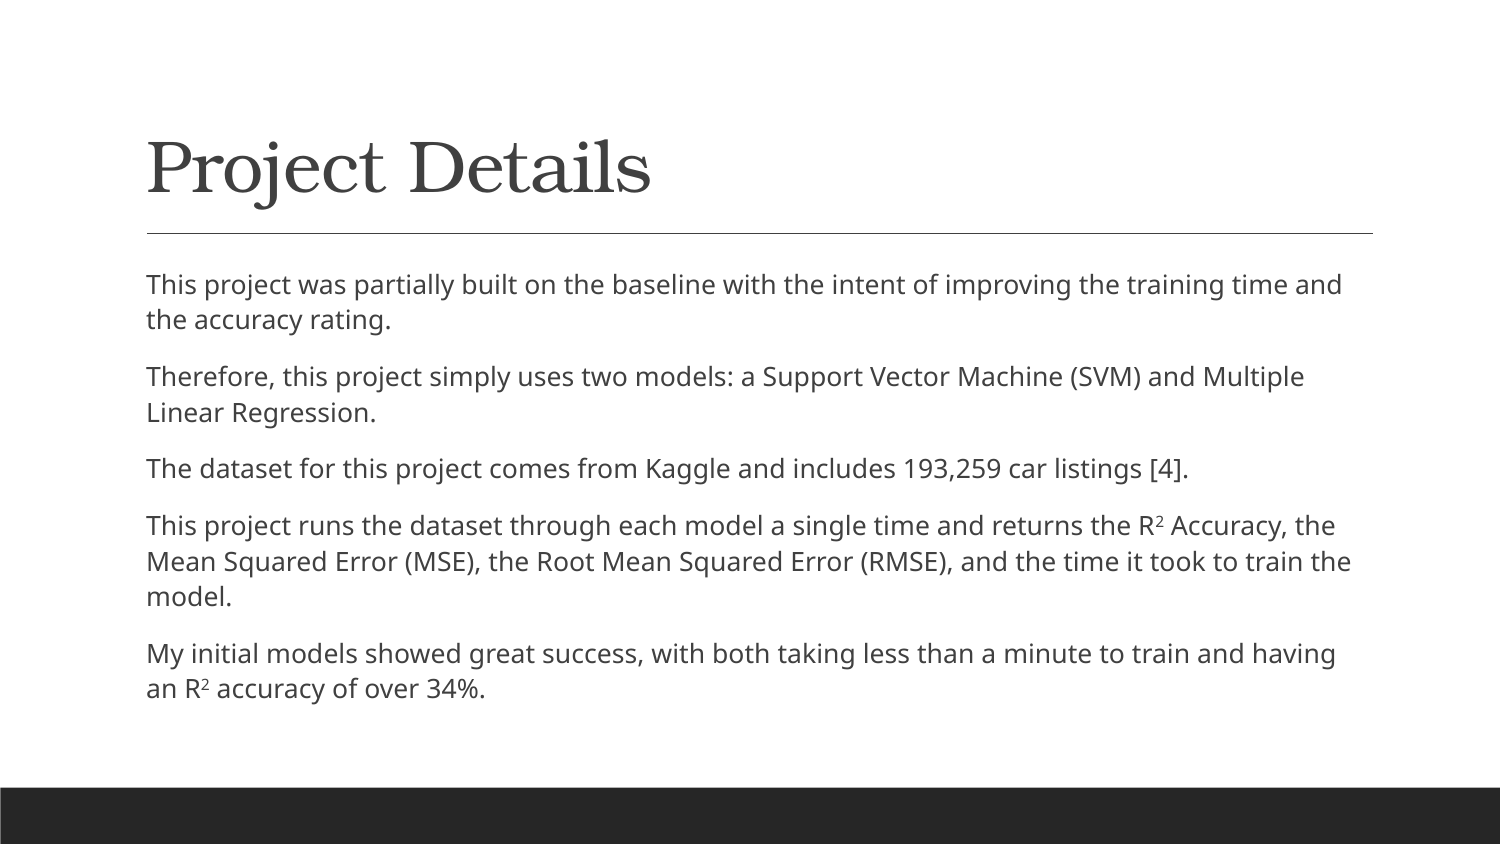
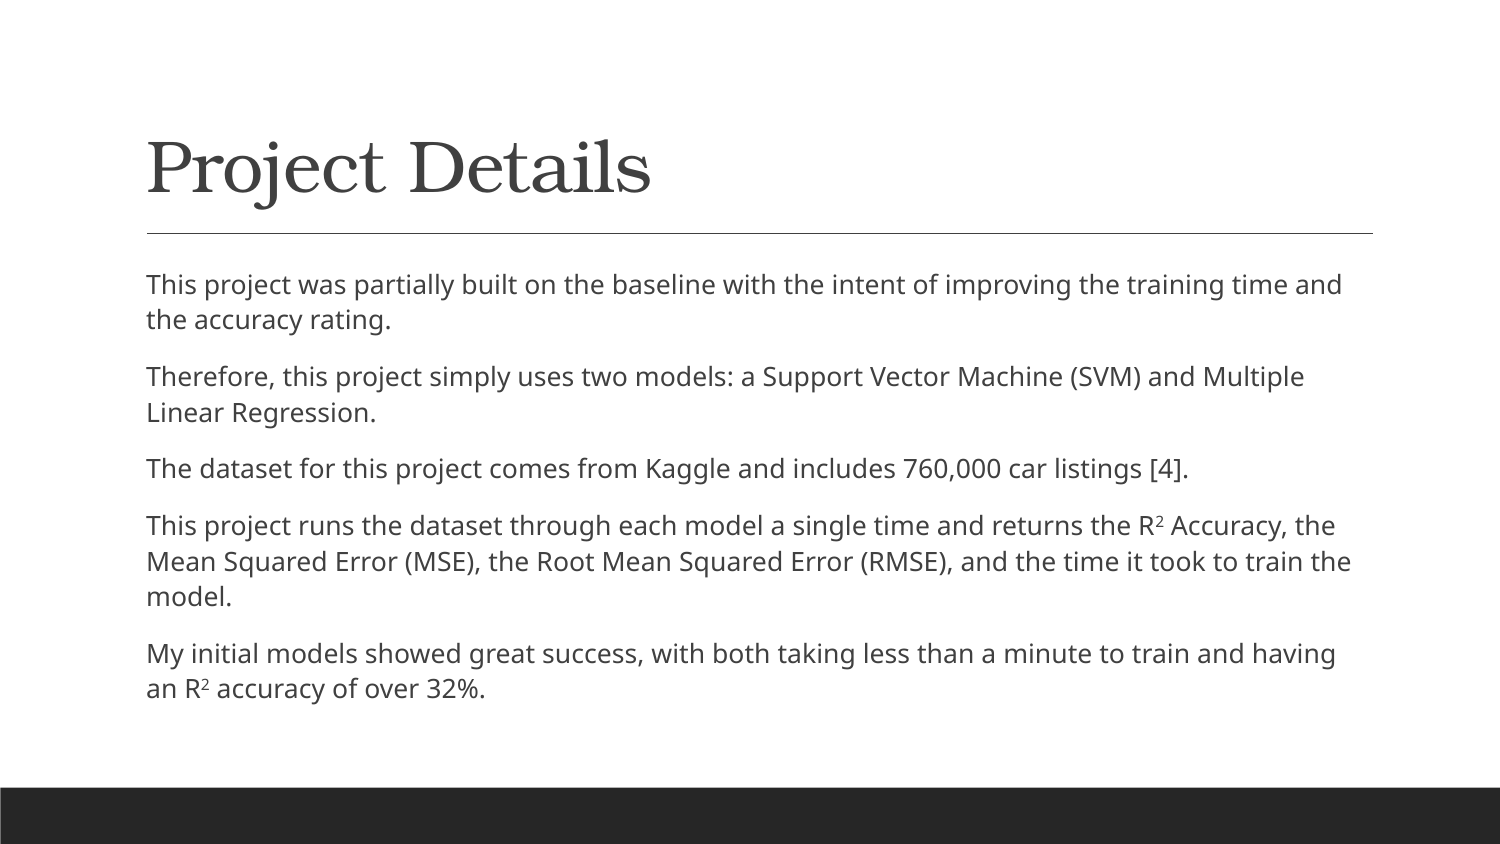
193,259: 193,259 -> 760,000 (952, 470)
34%: 34% -> 32% (456, 689)
